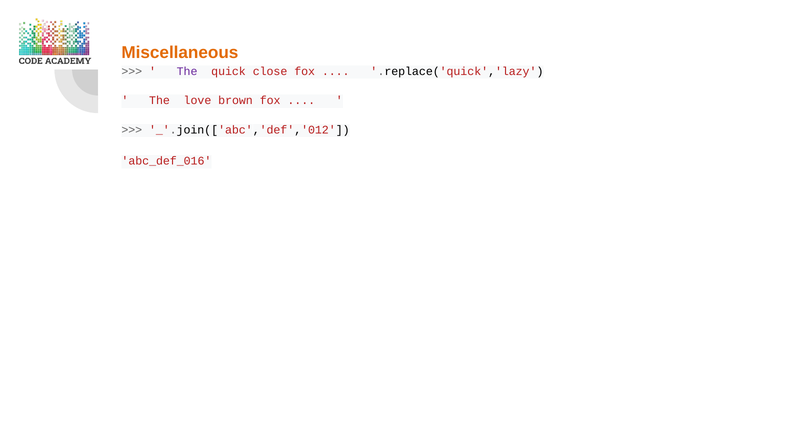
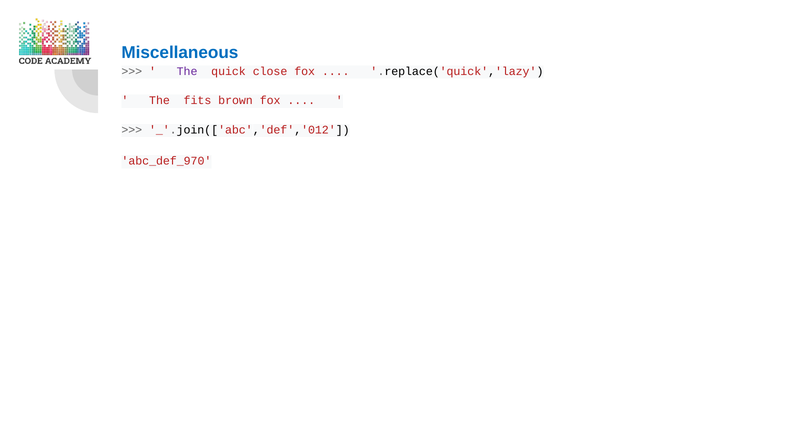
Miscellaneous colour: orange -> blue (180, 52)
love: love -> fits (197, 100)
abc_def_016: abc_def_016 -> abc_def_970 (166, 161)
